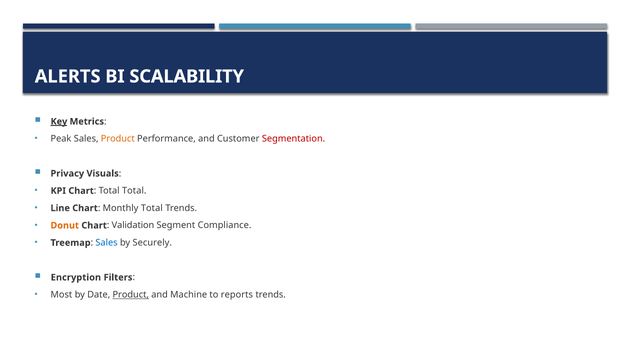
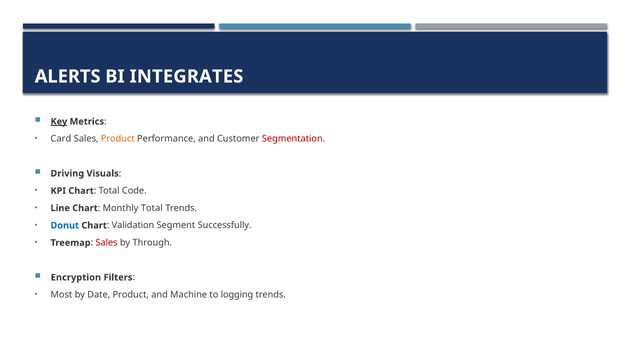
SCALABILITY: SCALABILITY -> INTEGRATES (186, 77)
Peak: Peak -> Card (61, 139)
Privacy: Privacy -> Driving (67, 174)
Total Total: Total -> Code (134, 191)
Donut colour: orange -> blue (65, 226)
Compliance: Compliance -> Successfully (225, 226)
Sales colour: blue -> red (107, 243)
Securely: Securely -> Through (152, 243)
Product underline: present -> none (131, 295)
reports: reports -> logging (237, 295)
